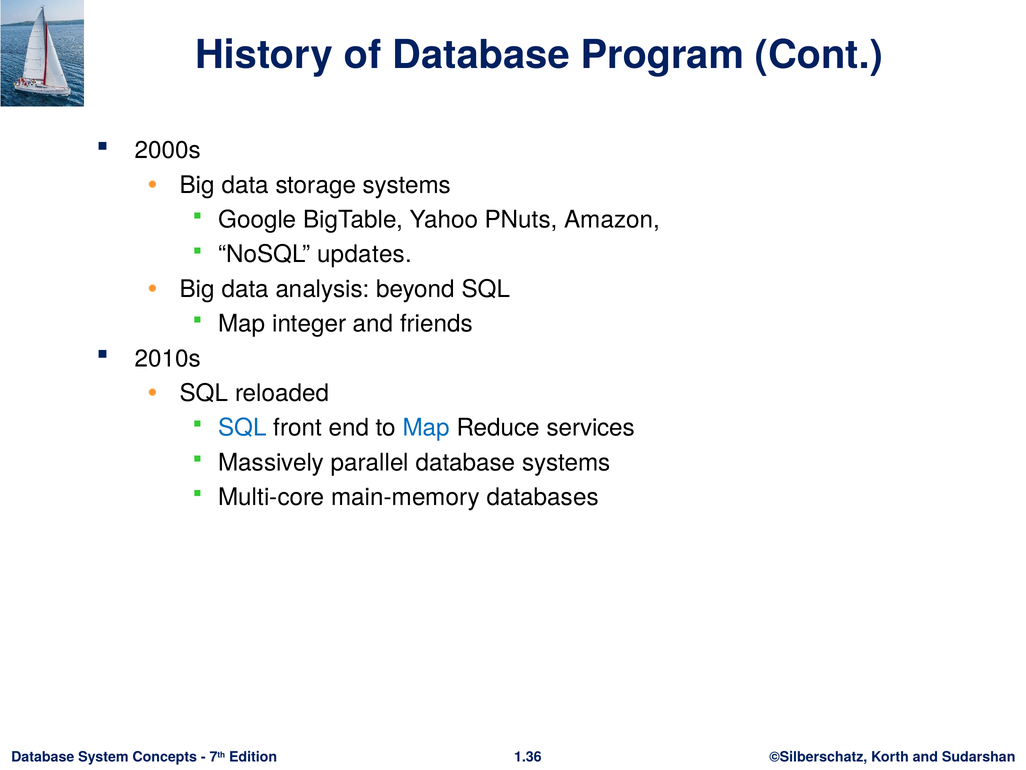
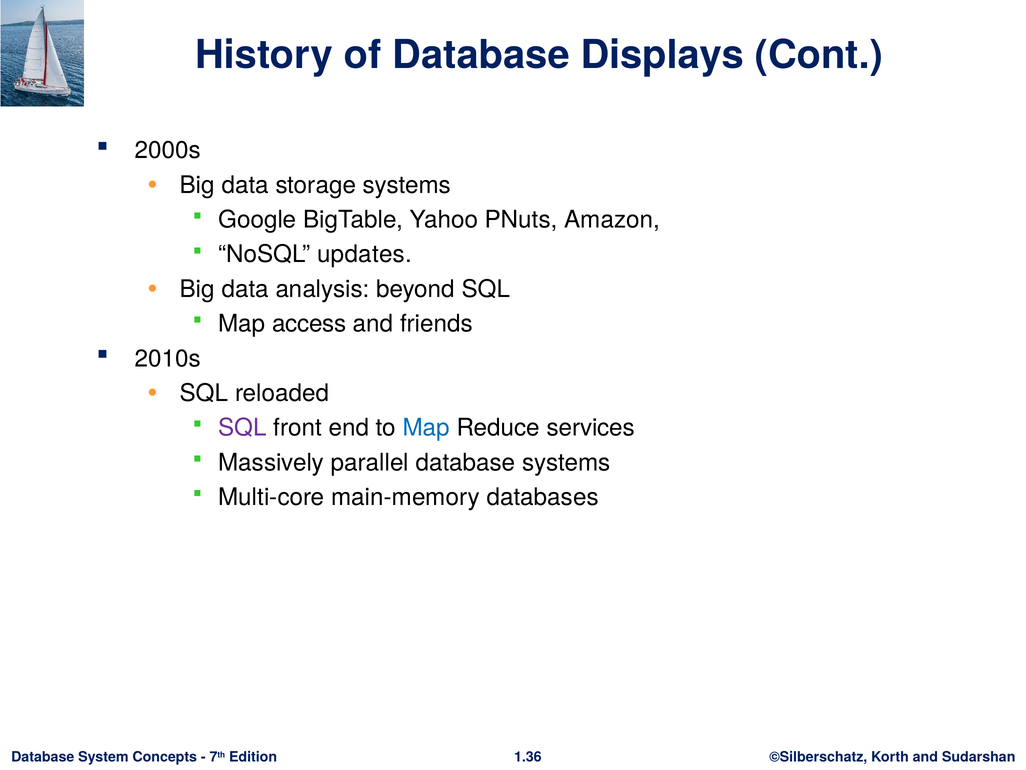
Program: Program -> Displays (662, 55)
integer: integer -> access (309, 324)
SQL colour: blue -> purple (243, 428)
